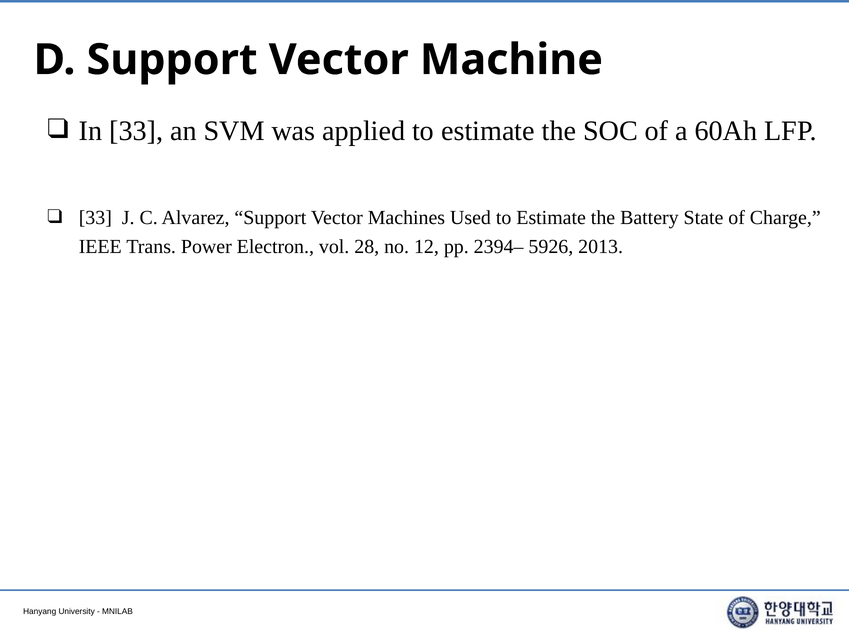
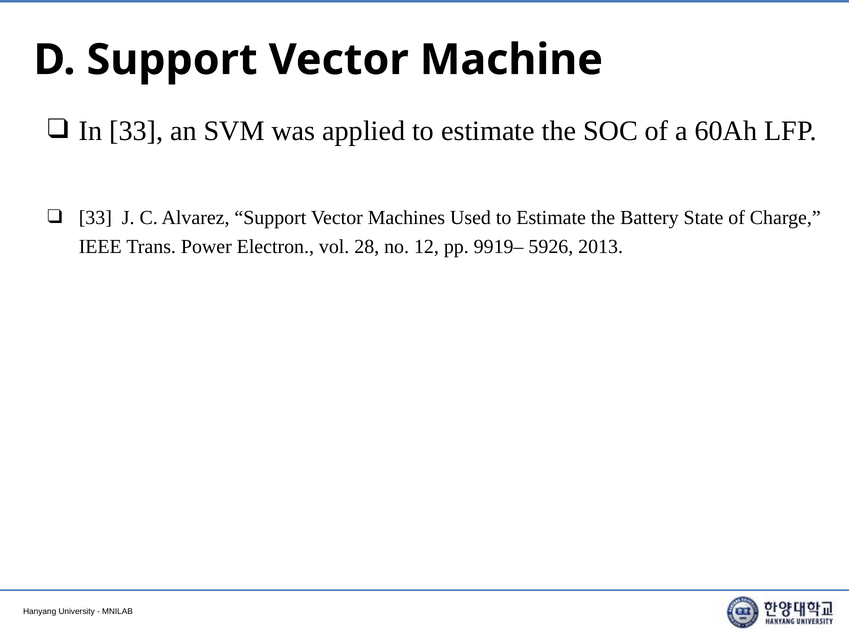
2394–: 2394– -> 9919– (499, 246)
